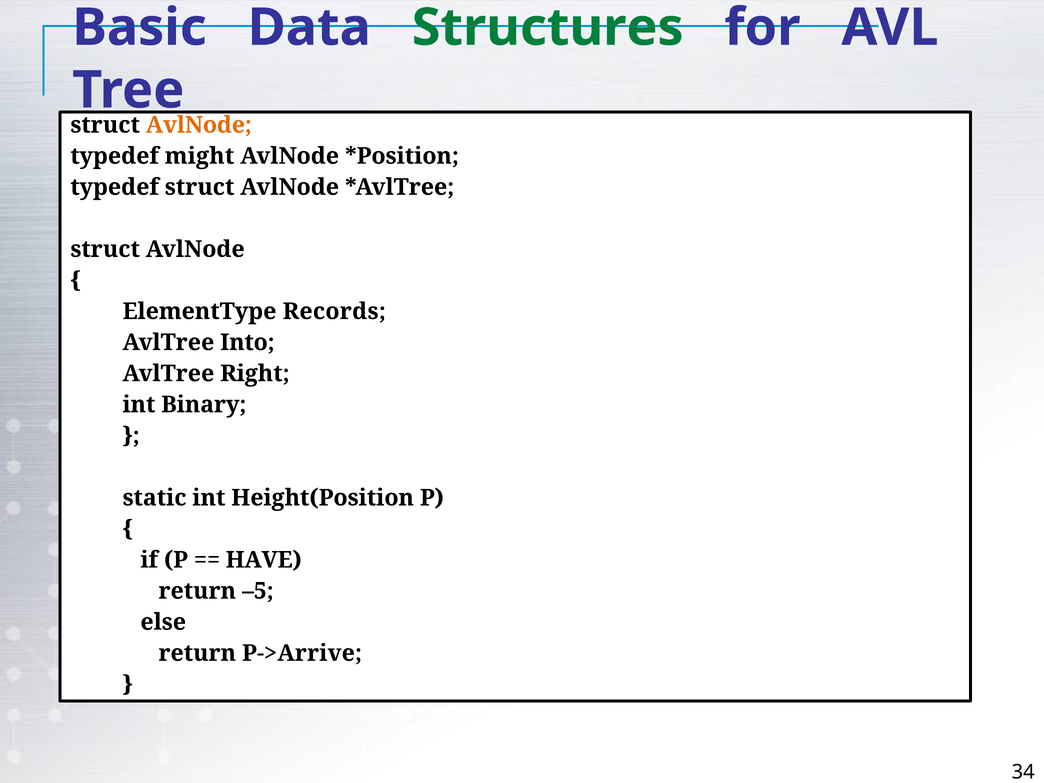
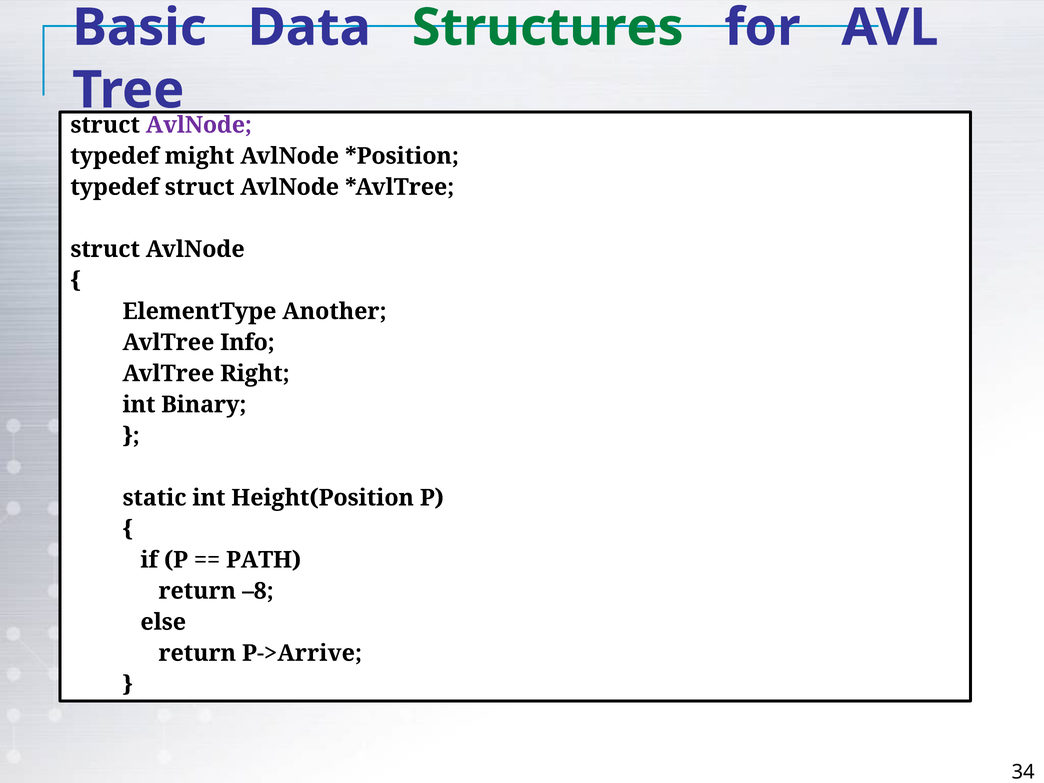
AvlNode colour: orange -> purple (199, 125)
Records: Records -> Another (334, 311)
Into: Into -> Info (247, 342)
HAVE: HAVE -> PATH (264, 560)
–5: –5 -> –8 (258, 591)
